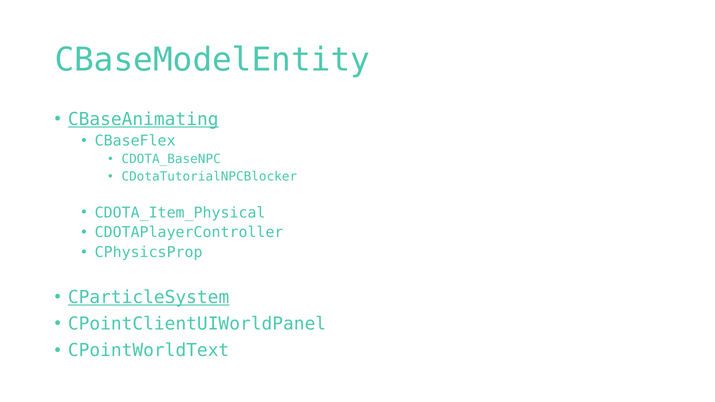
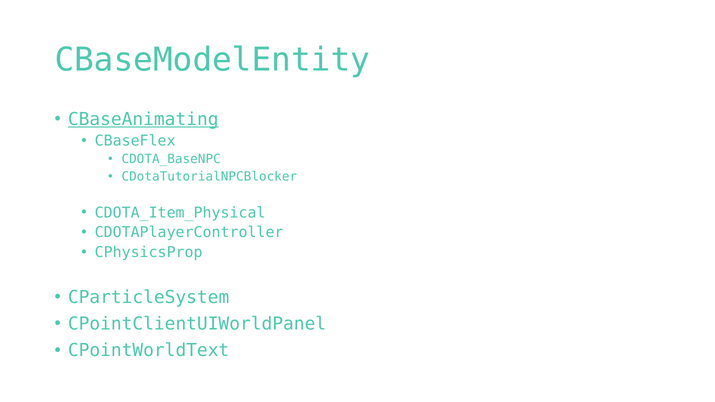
CParticleSystem underline: present -> none (149, 297)
